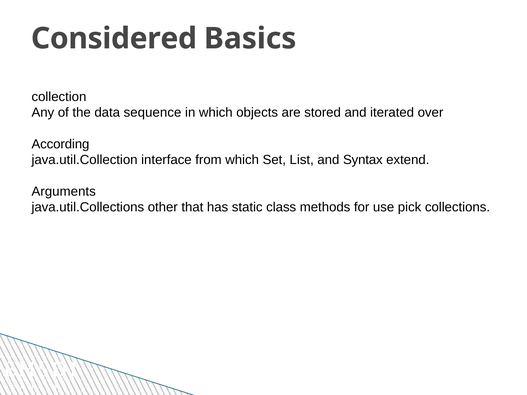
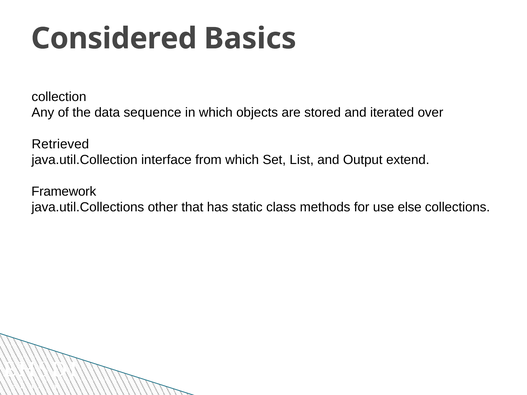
According: According -> Retrieved (60, 144)
Syntax: Syntax -> Output (363, 160)
Arguments: Arguments -> Framework (64, 192)
pick: pick -> else (410, 207)
